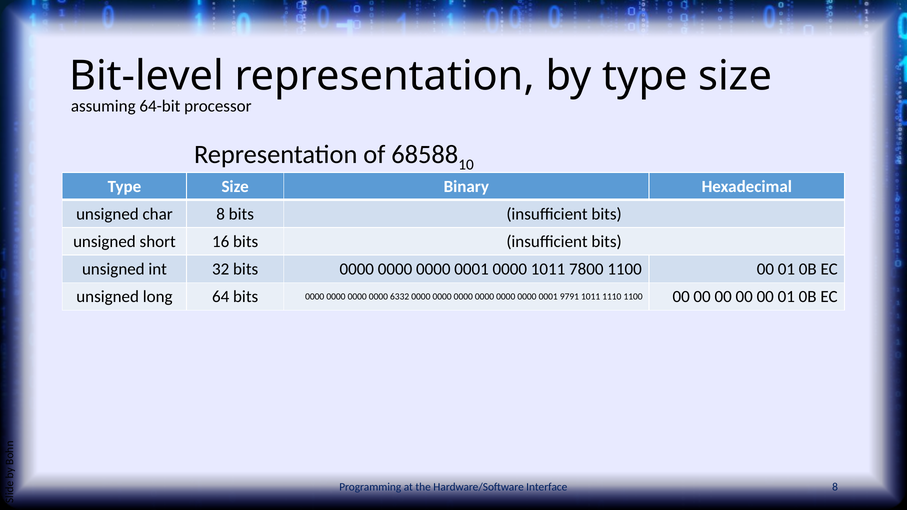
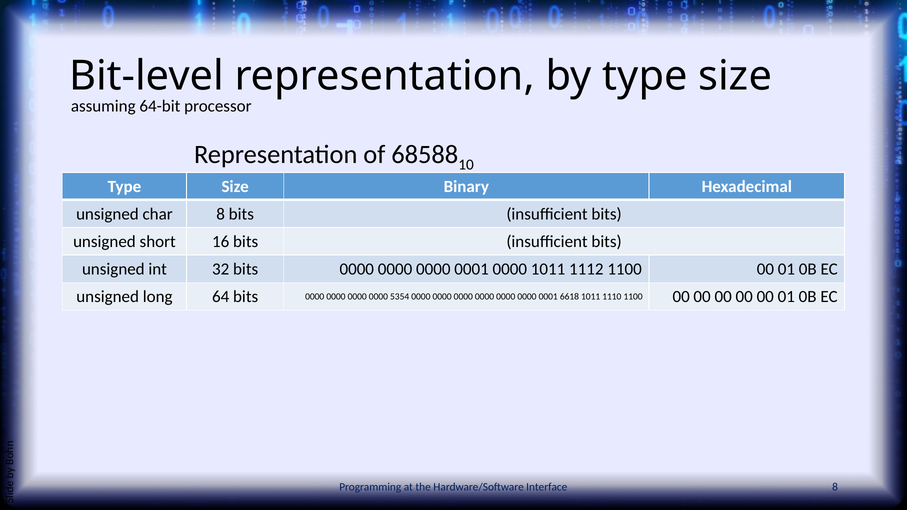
7800: 7800 -> 1112 (586, 269)
6332: 6332 -> 5354 (400, 297)
9791: 9791 -> 6618 (569, 297)
